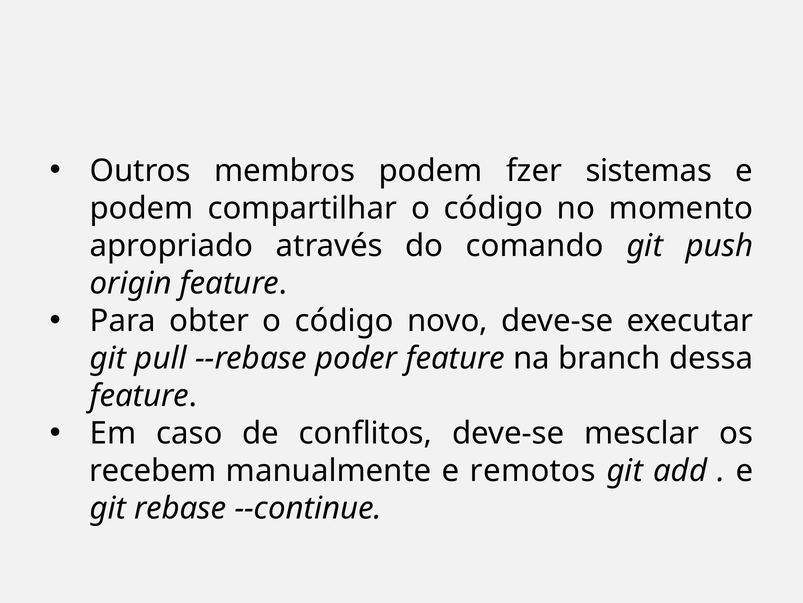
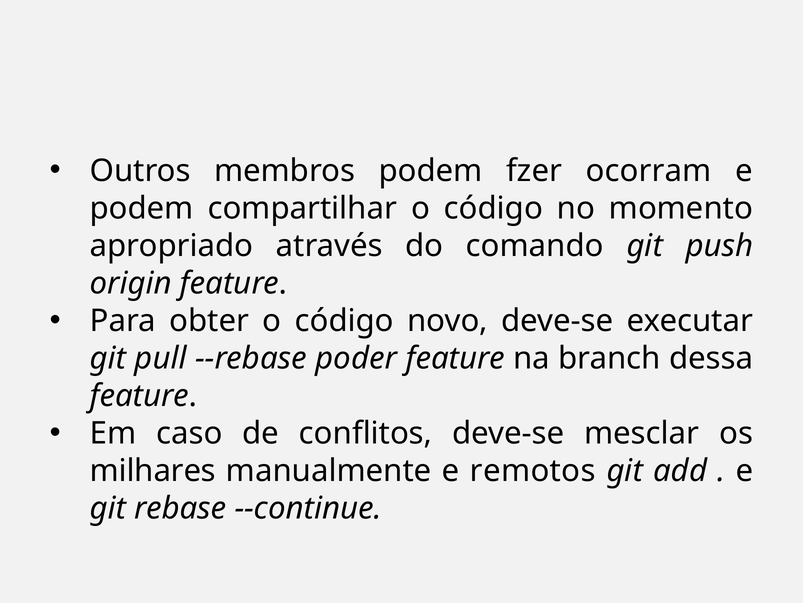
sistemas: sistemas -> ocorram (649, 171)
recebem: recebem -> milhares (153, 471)
